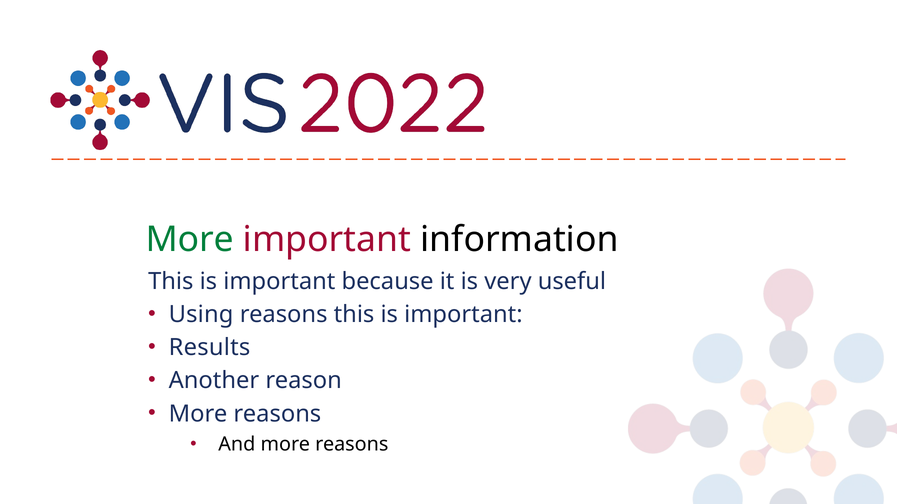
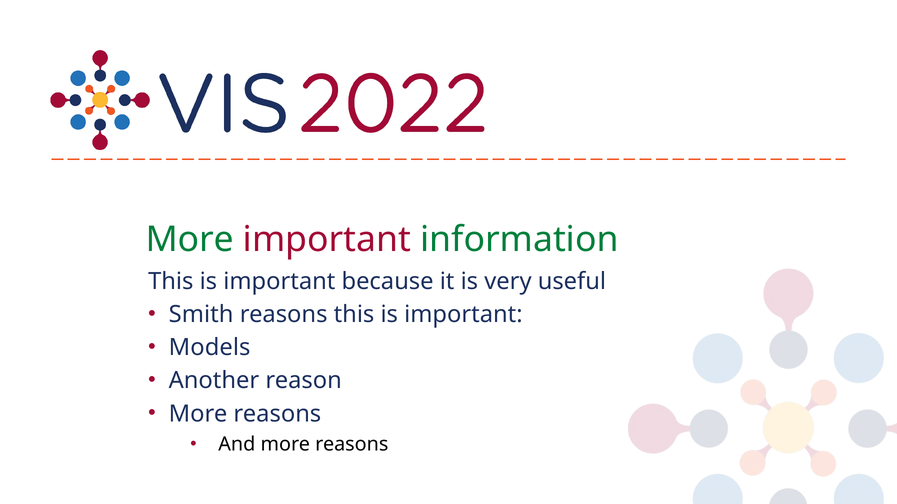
information colour: black -> green (519, 240)
Using: Using -> Smith (201, 315)
Results: Results -> Models (210, 348)
